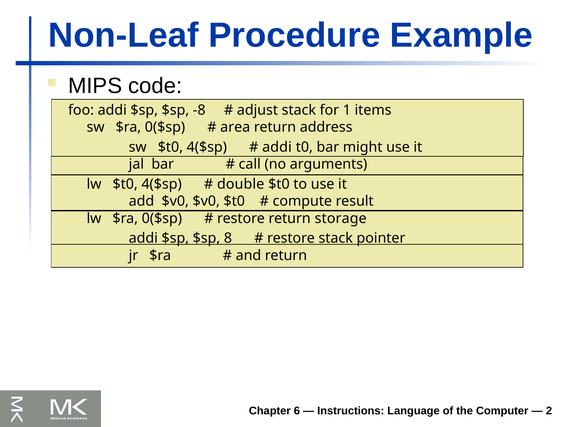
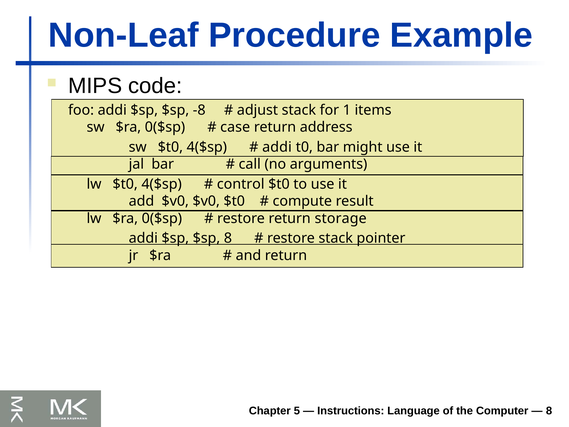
area: area -> case (235, 127)
double: double -> control (241, 184)
6: 6 -> 5 (297, 411)
2: 2 -> 8 (549, 411)
